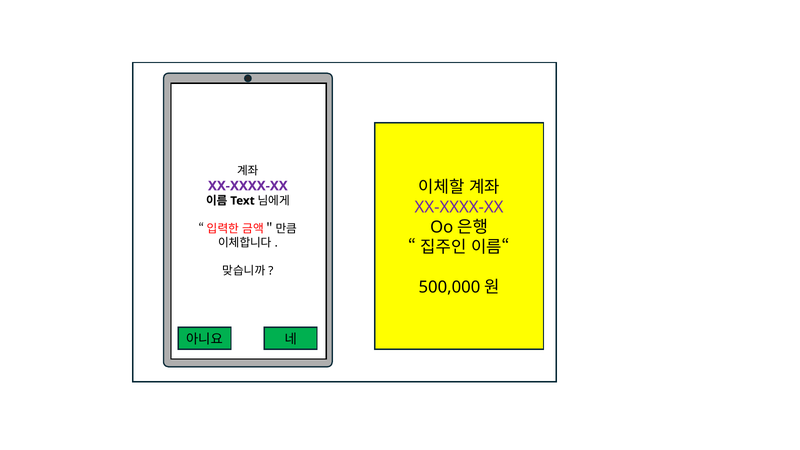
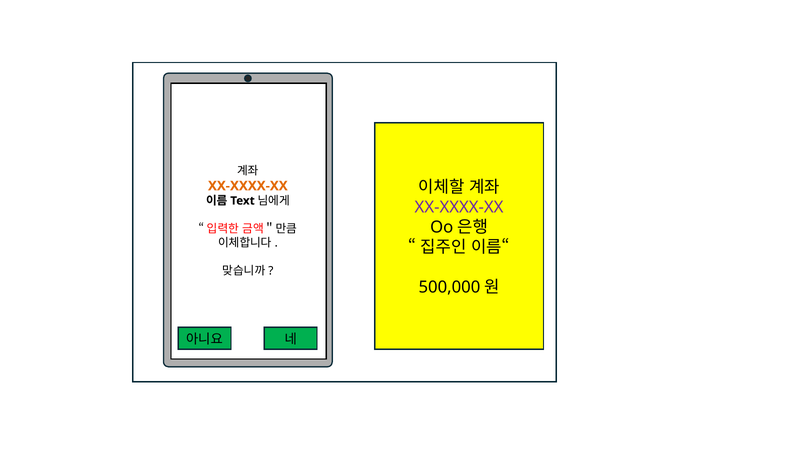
XX-XXXX-XX colour: purple -> orange (248, 186)
